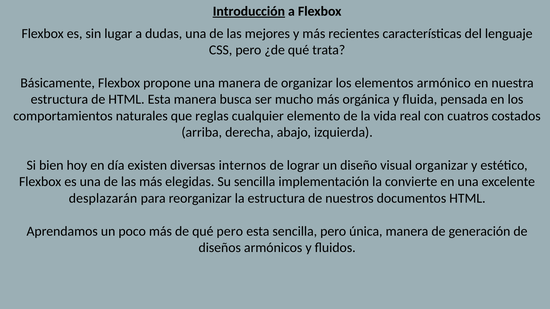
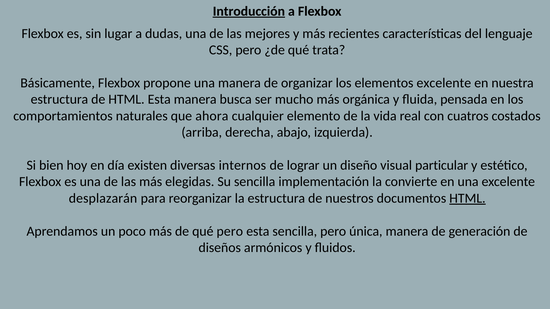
elementos armónico: armónico -> excelente (444, 83)
reglas: reglas -> ahora (212, 116)
visual organizar: organizar -> particular (442, 166)
HTML underline: none -> present (467, 199)
